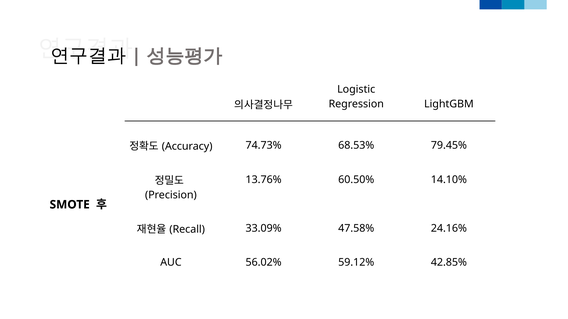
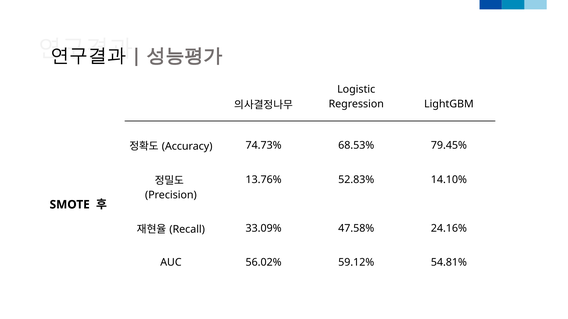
60.50%: 60.50% -> 52.83% (356, 180)
42.85%: 42.85% -> 54.81% (449, 263)
